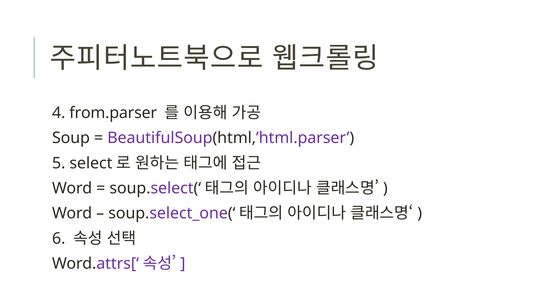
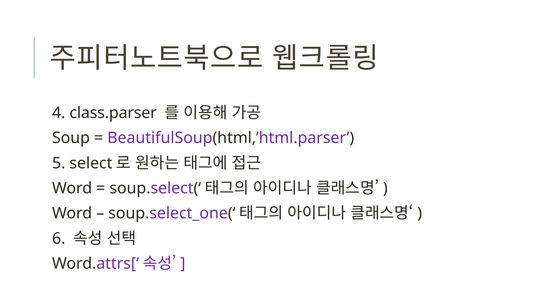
from.parser: from.parser -> class.parser (113, 113)
